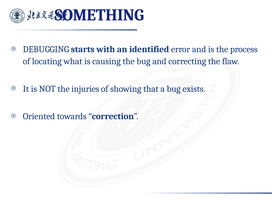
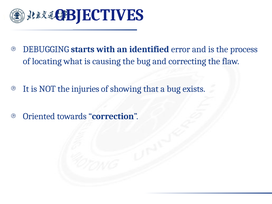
SOMETHING: SOMETHING -> OBJECTIVES (99, 15)
